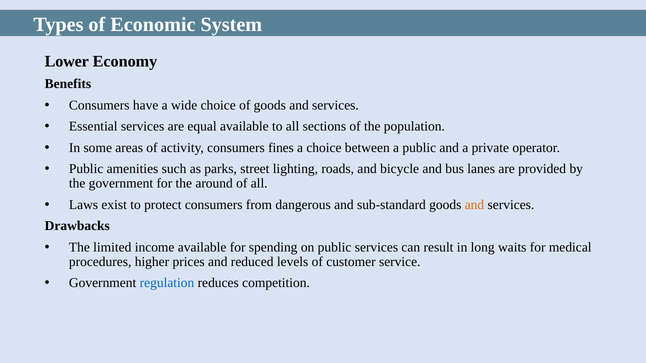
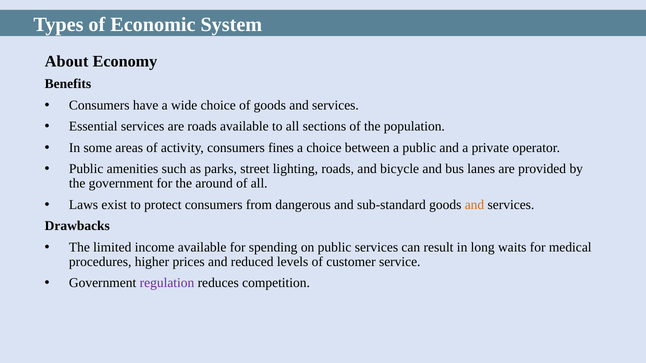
Lower: Lower -> About (67, 61)
are equal: equal -> roads (202, 127)
regulation colour: blue -> purple (167, 283)
